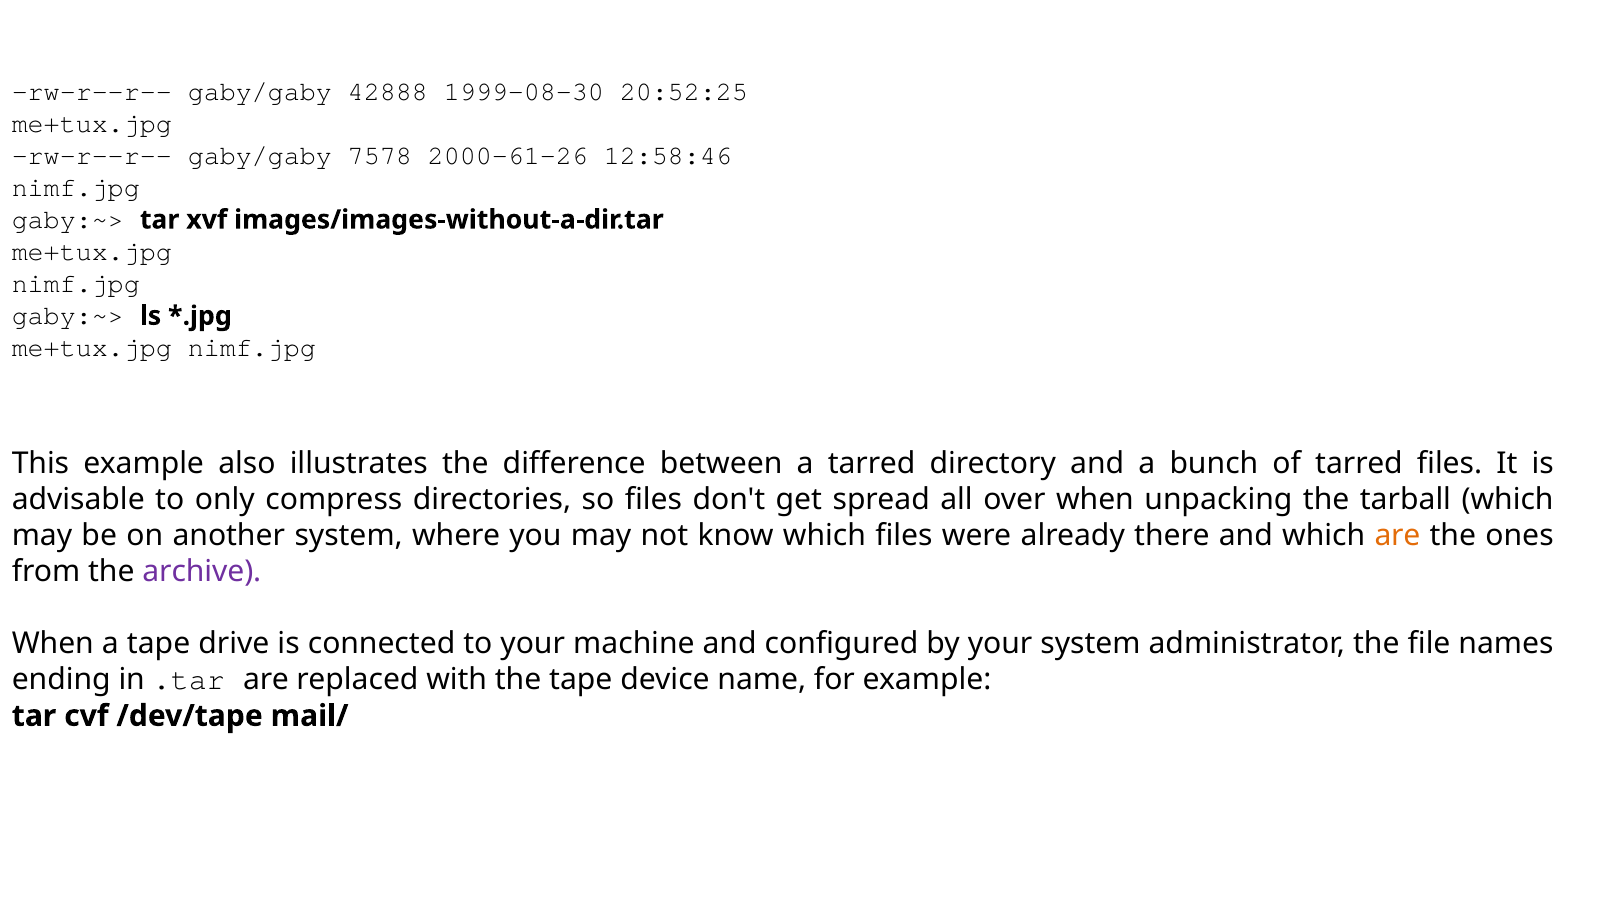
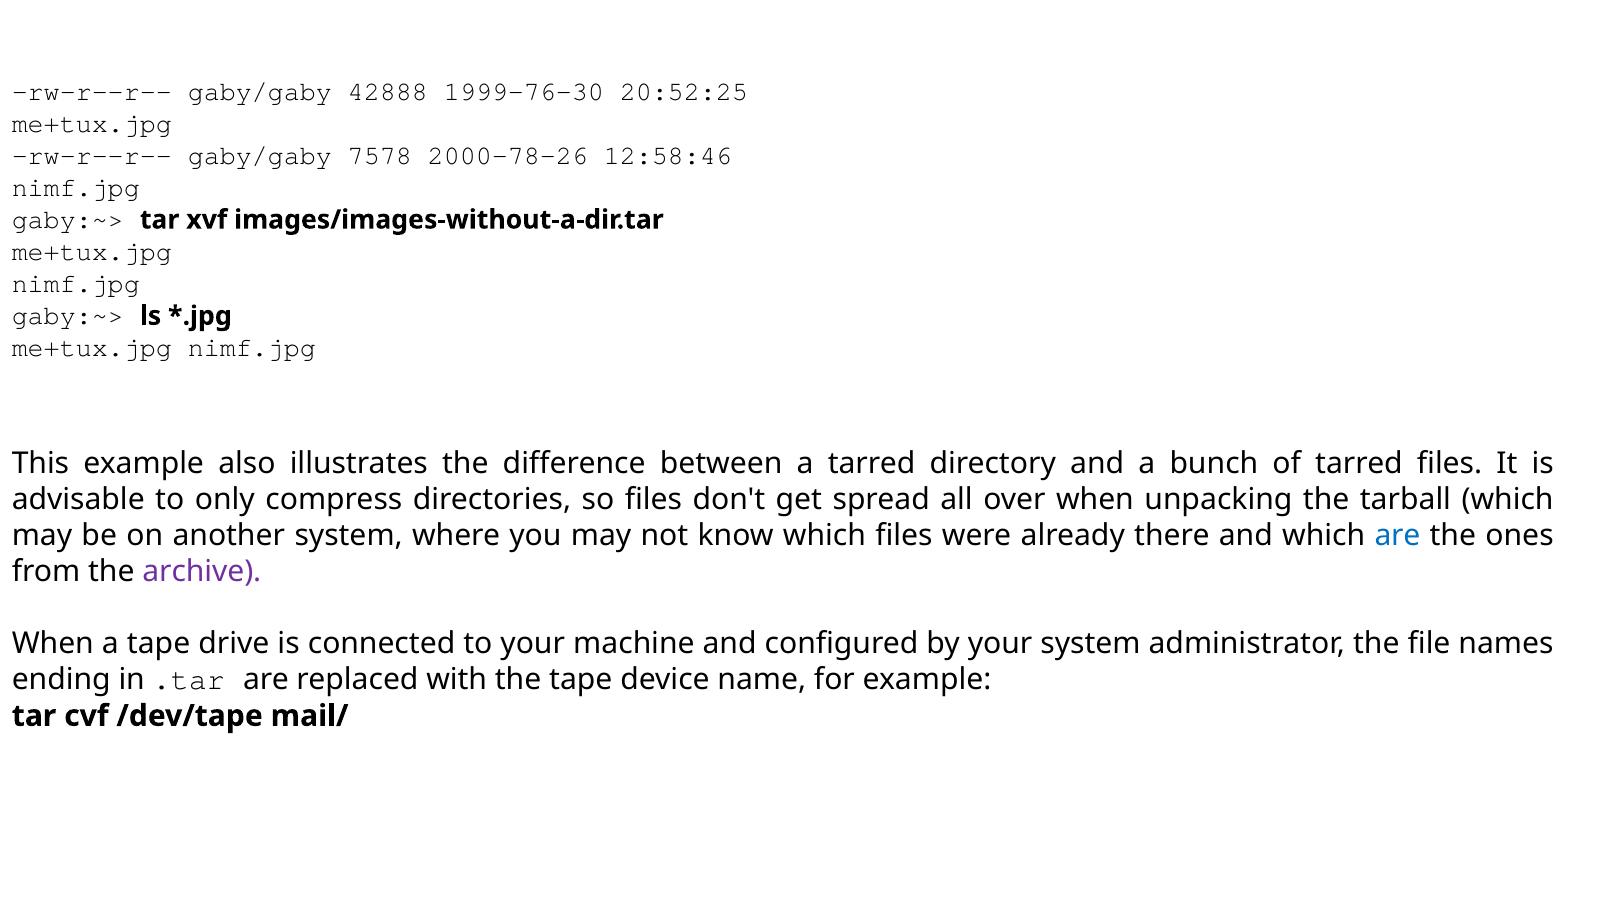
1999-08-30: 1999-08-30 -> 1999-76-30 (524, 91)
2000-61-26: 2000-61-26 -> 2000-78-26 (508, 156)
are colour: orange -> blue (1397, 536)
